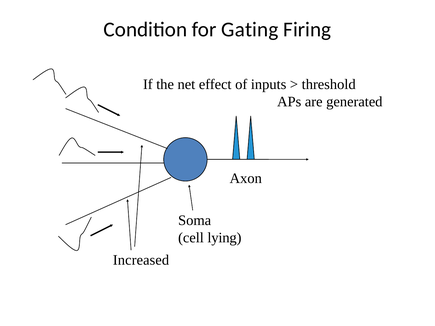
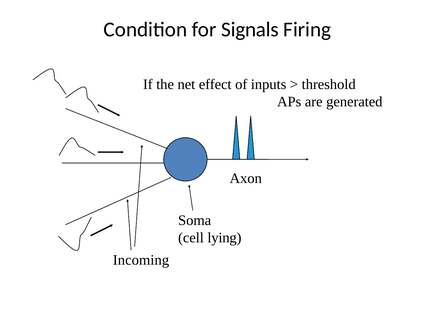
Gating: Gating -> Signals (250, 29)
Increased: Increased -> Incoming (141, 260)
